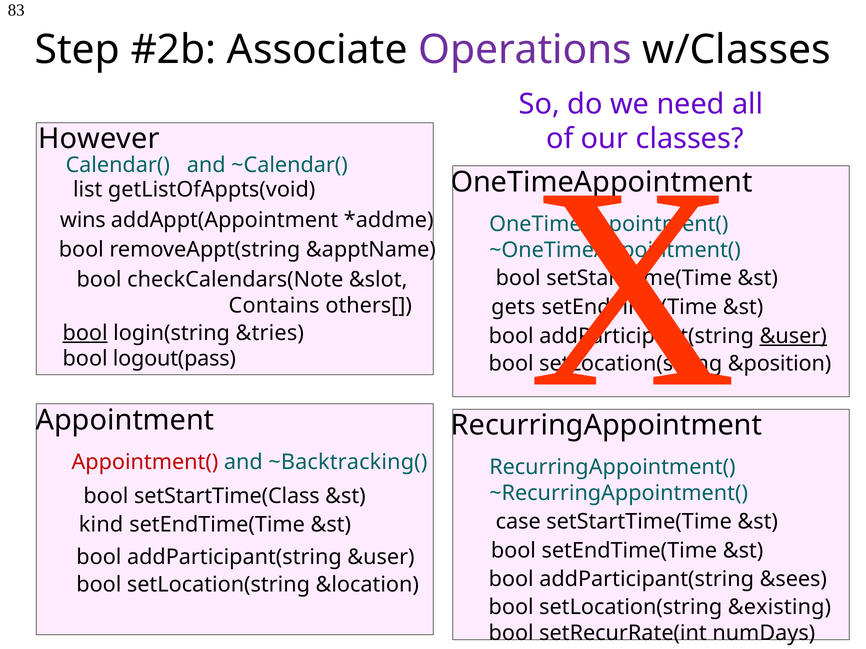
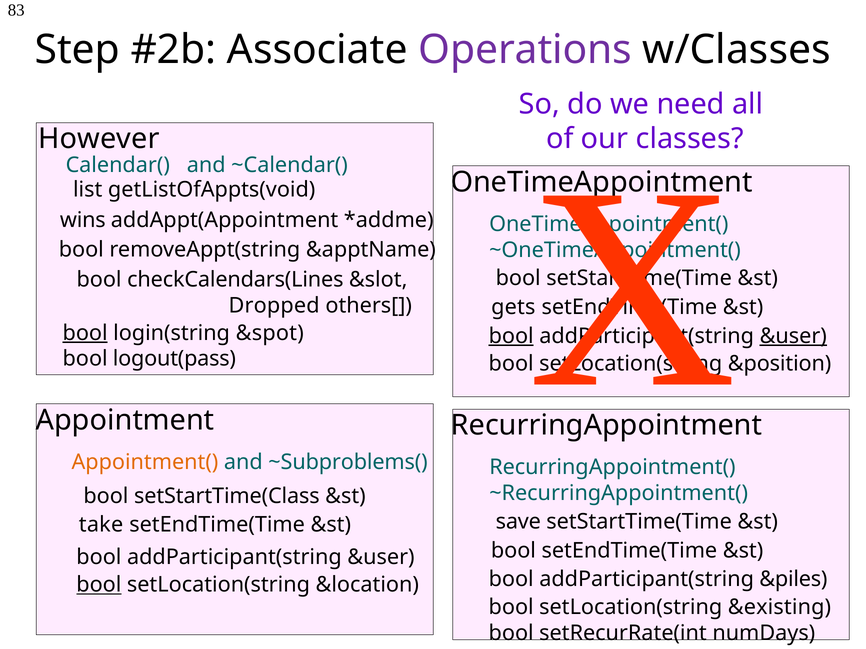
checkCalendars(Note: checkCalendars(Note -> checkCalendars(Lines (235, 280)
Contains: Contains -> Dropped (274, 306)
&tries: &tries -> &spot (270, 333)
bool underline: none -> present (511, 336)
Appointment( colour: red -> orange (145, 462)
~Backtracking(: ~Backtracking( -> ~Subproblems( (348, 462)
case: case -> save (518, 522)
kind: kind -> take (101, 525)
&sees: &sees -> &piles (793, 580)
bool underline: none -> present (99, 585)
